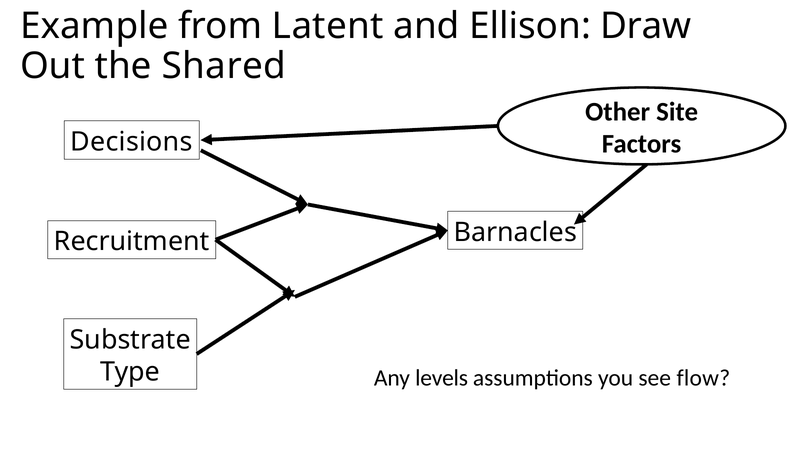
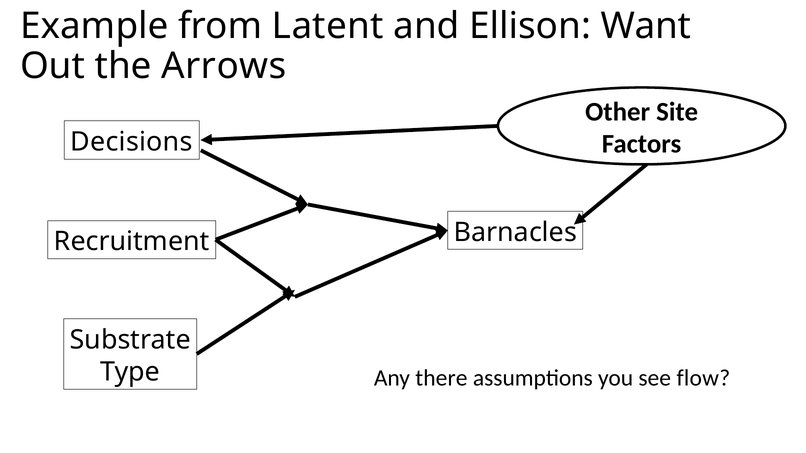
Draw: Draw -> Want (646, 26)
Shared: Shared -> Arrows (224, 66)
levels: levels -> there (441, 378)
